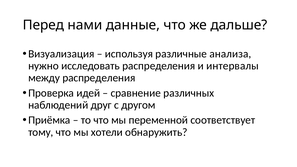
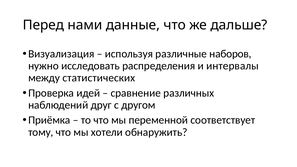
анализа: анализа -> наборов (230, 54)
между распределения: распределения -> статистических (99, 78)
